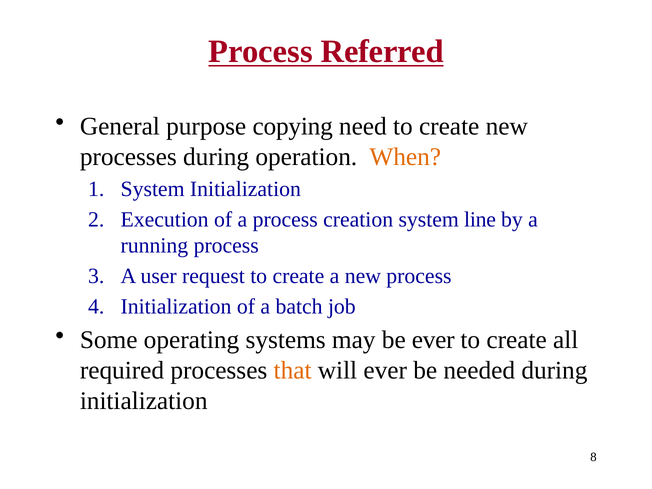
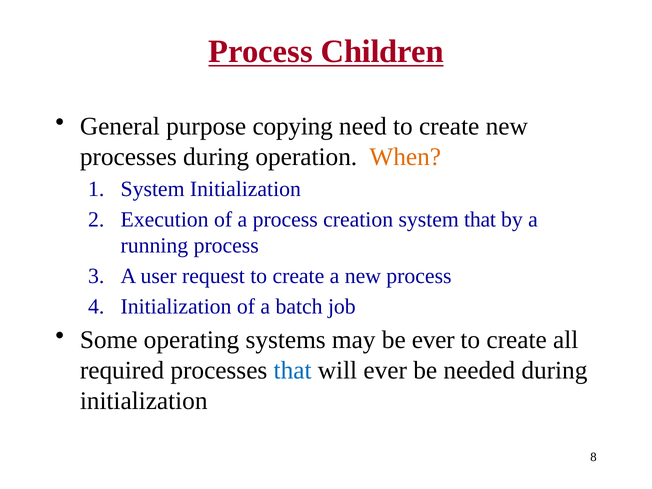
Referred: Referred -> Children (382, 51)
system line: line -> that (480, 220)
that colour: orange -> blue (293, 371)
